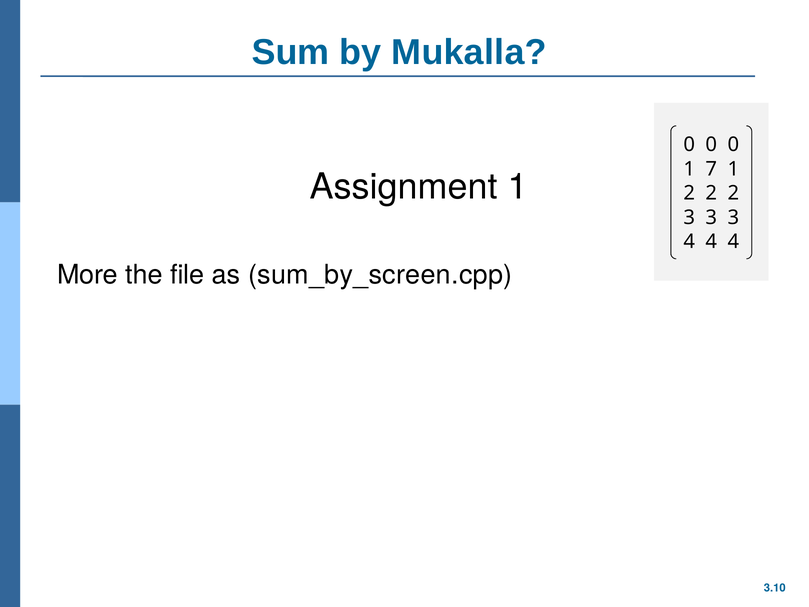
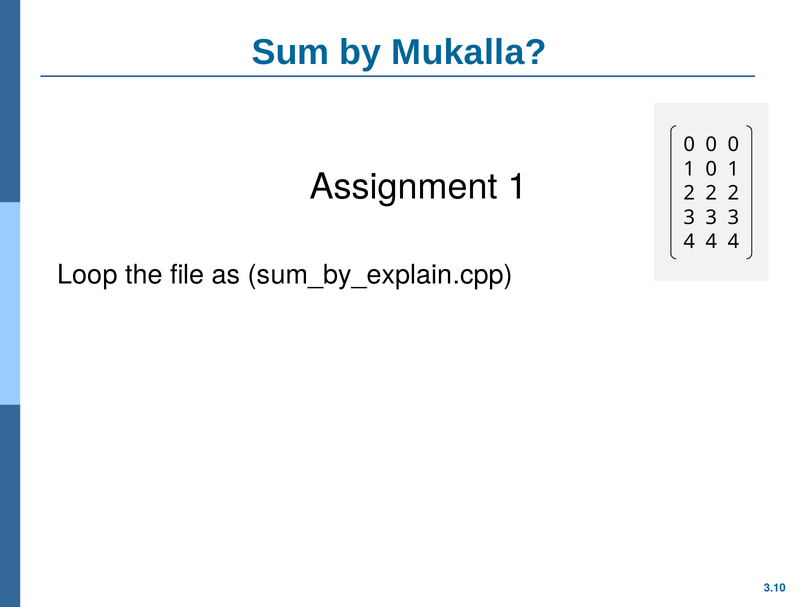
1 7: 7 -> 0 (711, 169)
More: More -> Loop (87, 275)
sum_by_screen.cpp: sum_by_screen.cpp -> sum_by_explain.cpp (380, 275)
